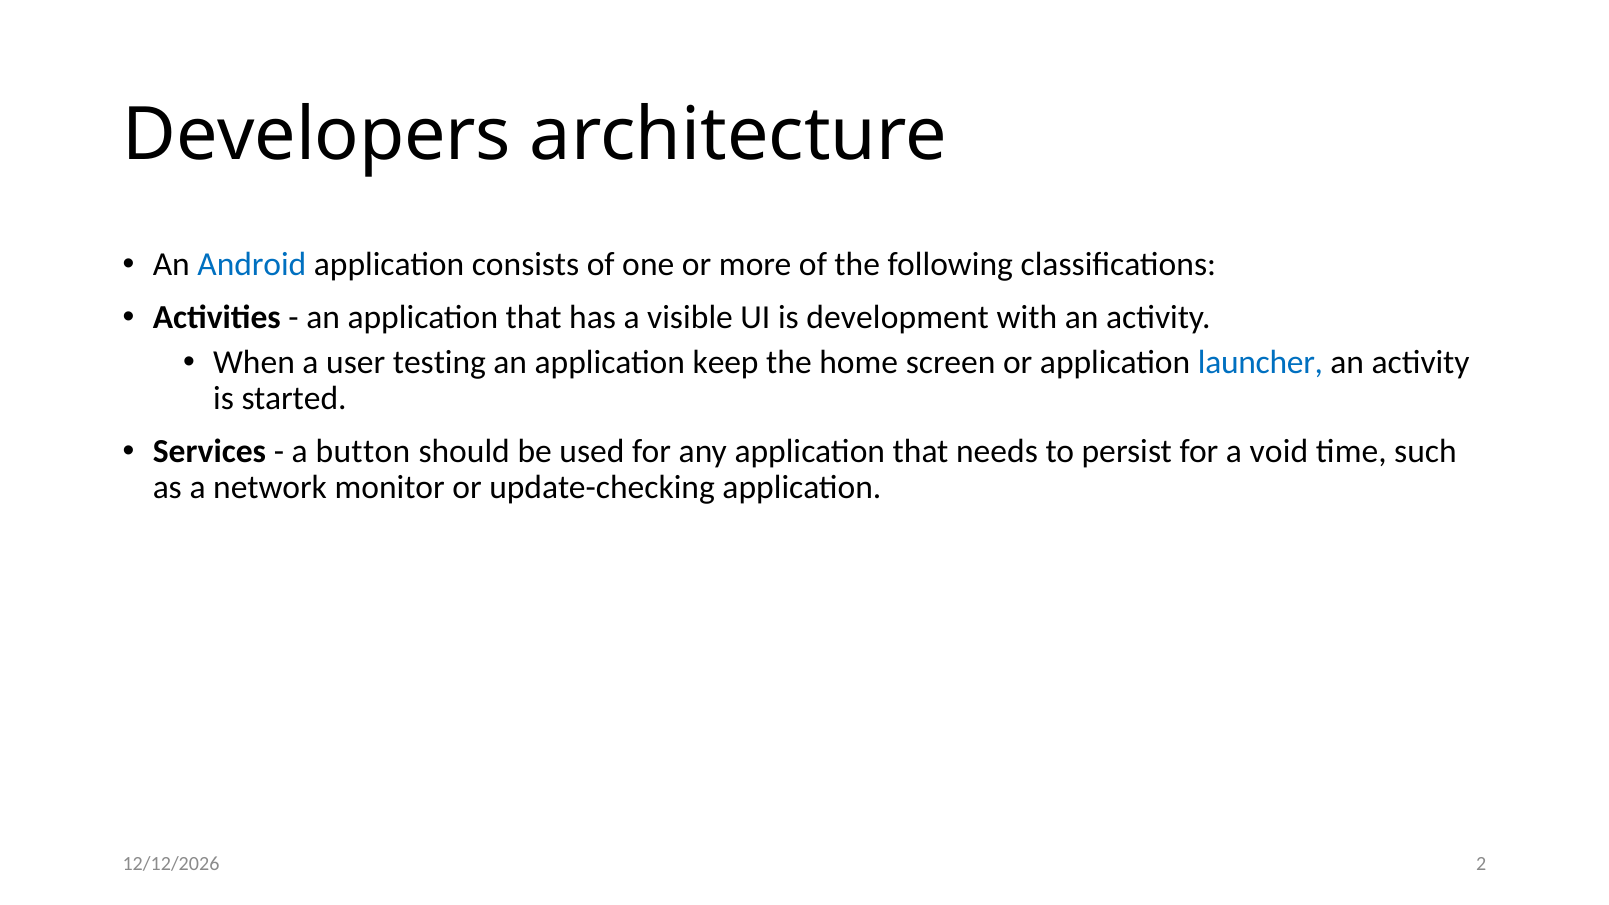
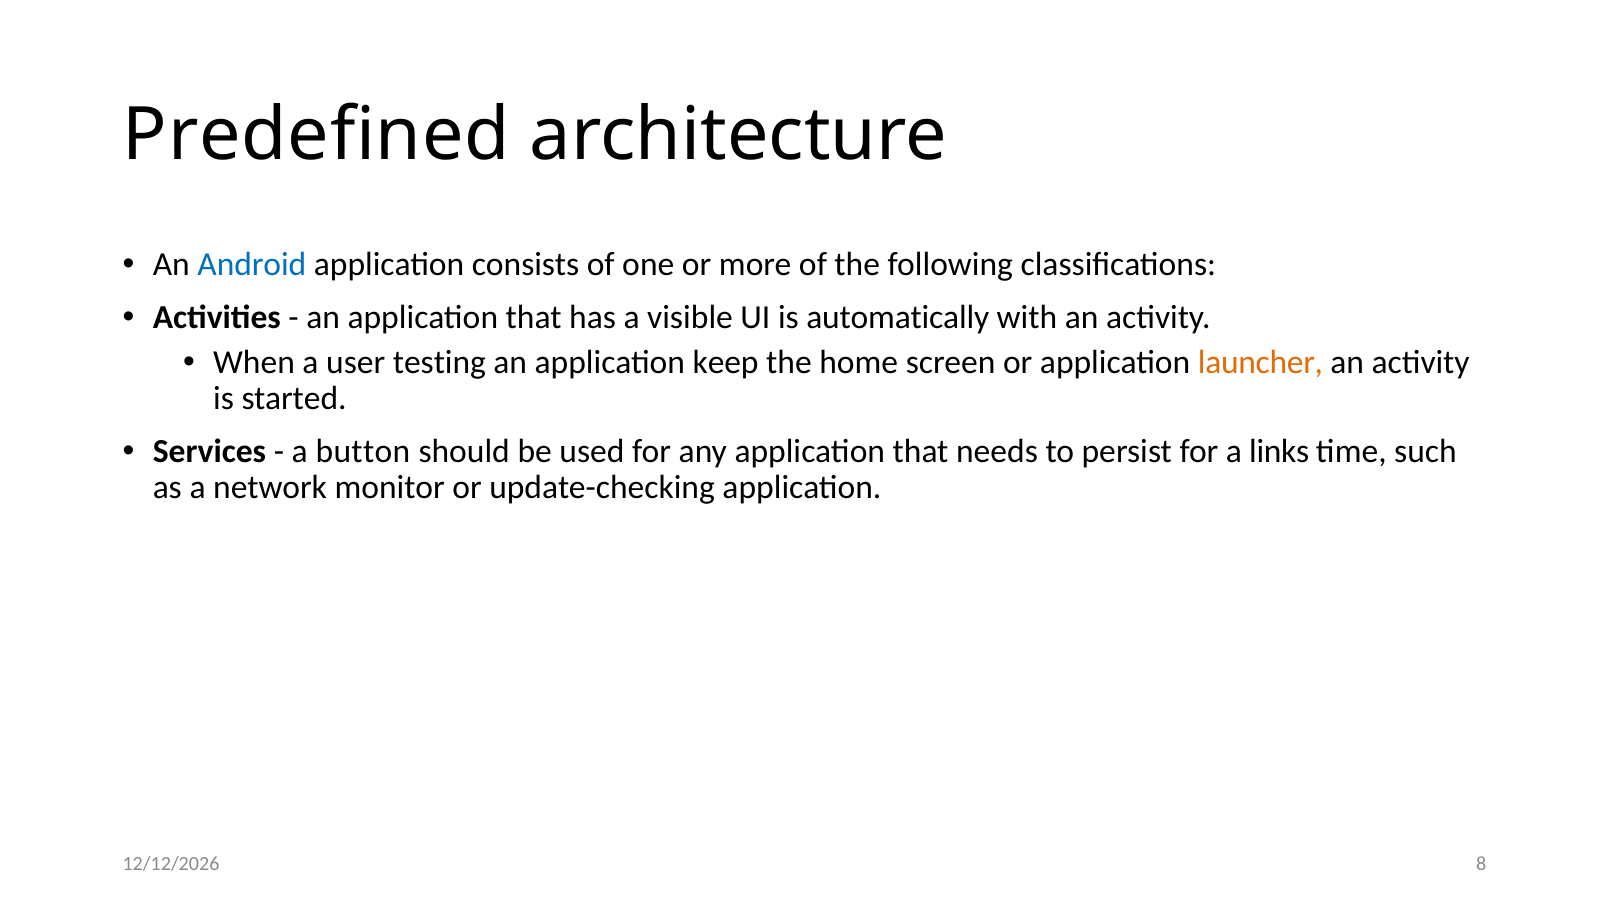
Developers: Developers -> Predefined (316, 135)
development: development -> automatically (898, 318)
launcher colour: blue -> orange (1260, 362)
void: void -> links (1279, 452)
2: 2 -> 8 (1481, 864)
